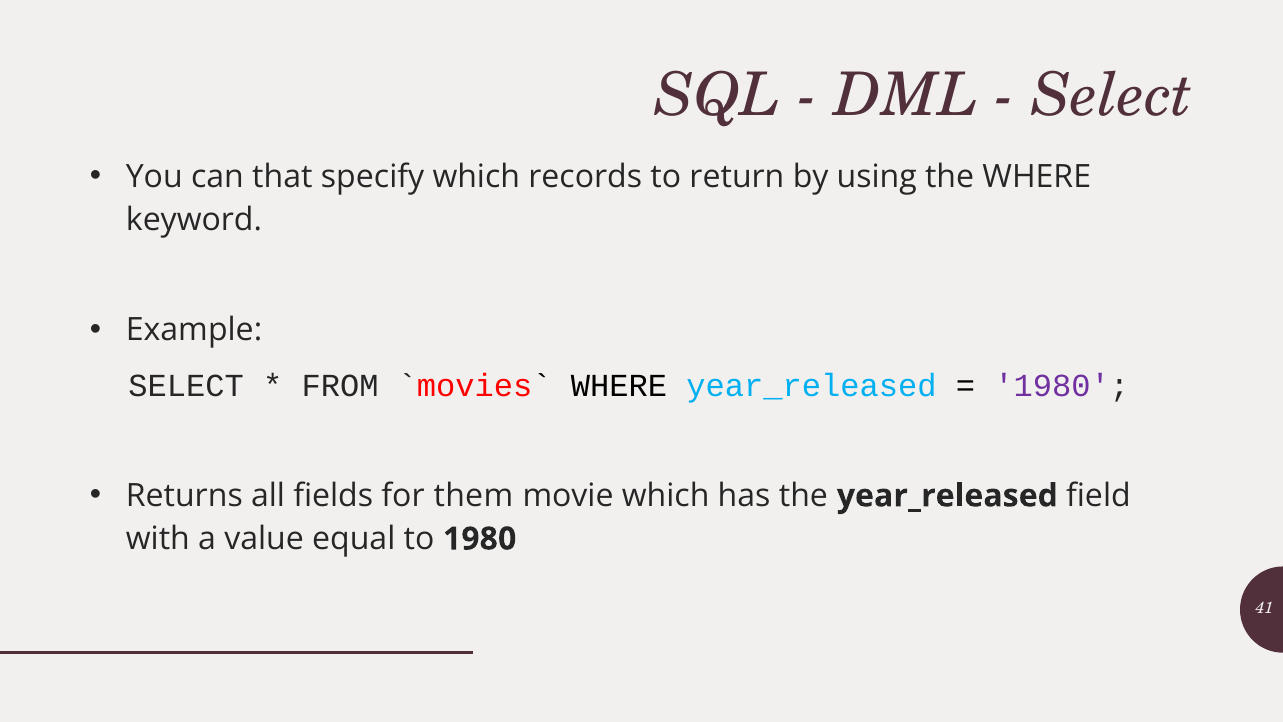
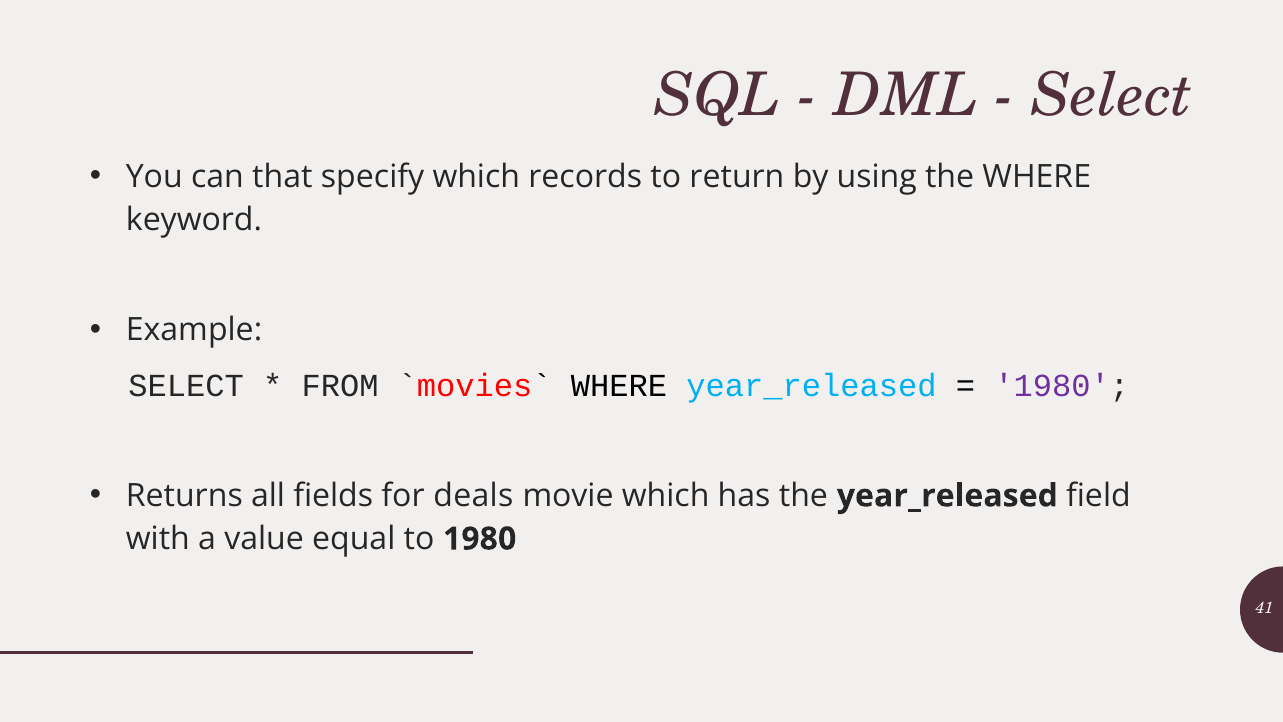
them: them -> deals (473, 496)
